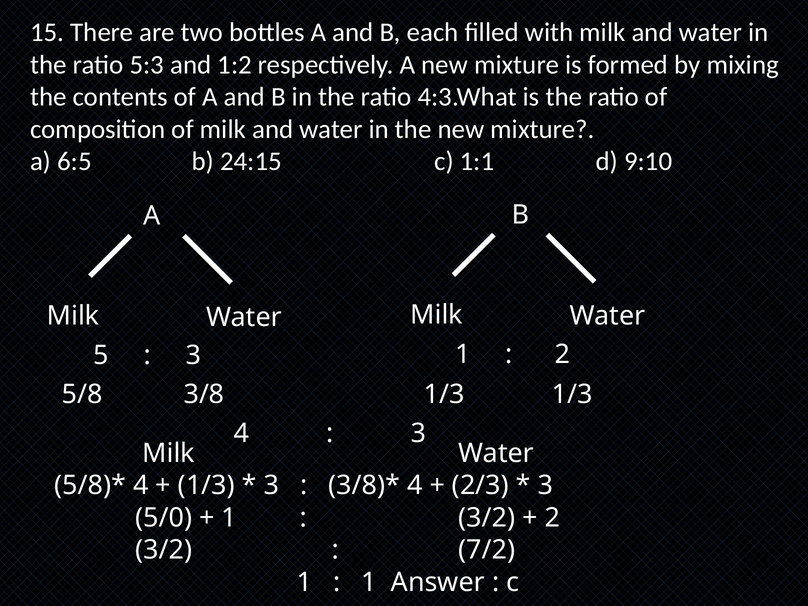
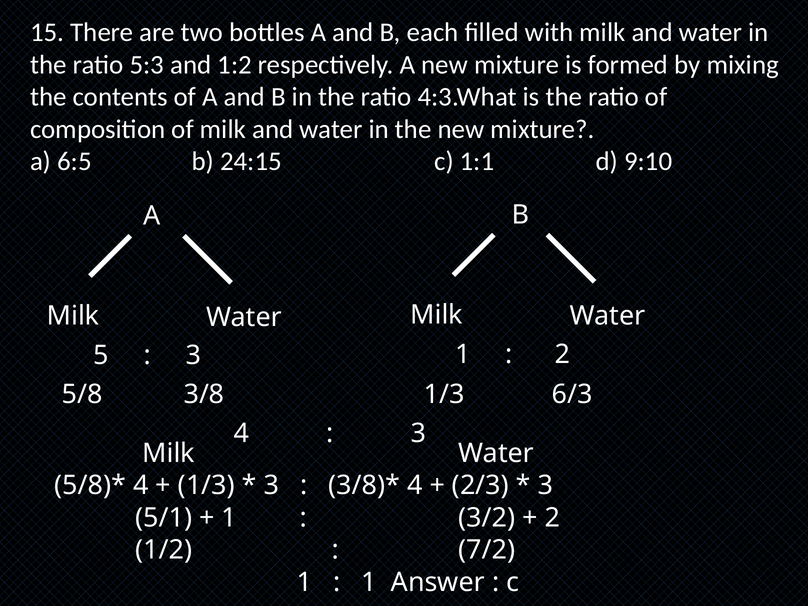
1/3 1/3: 1/3 -> 6/3 (572, 394)
5/0: 5/0 -> 5/1 (164, 518)
3/2: 3/2 -> 1/2 (164, 550)
